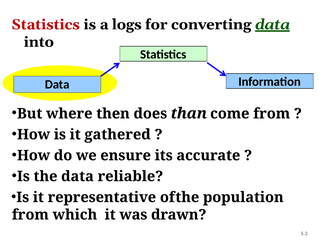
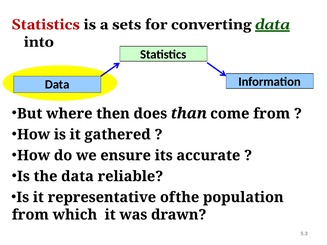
logs: logs -> sets (127, 25)
